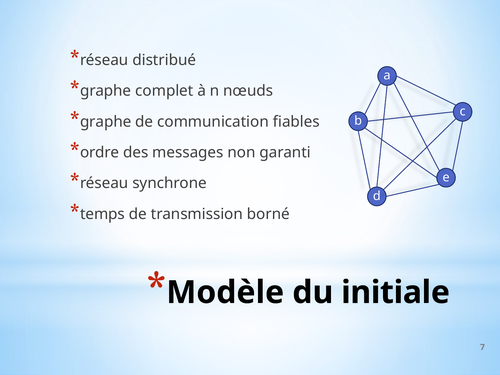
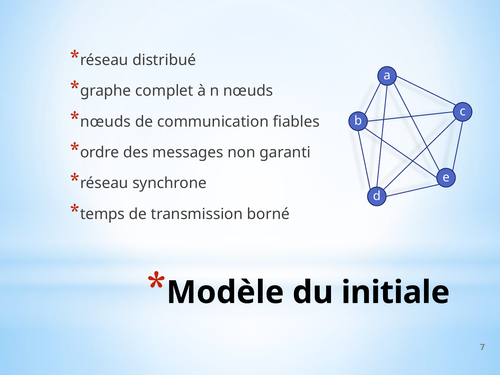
graphe: graphe -> nœuds (106, 122)
